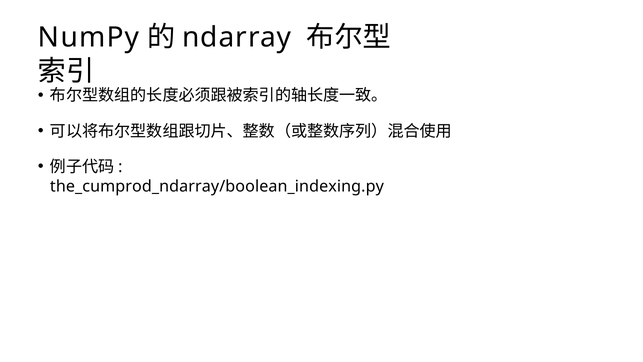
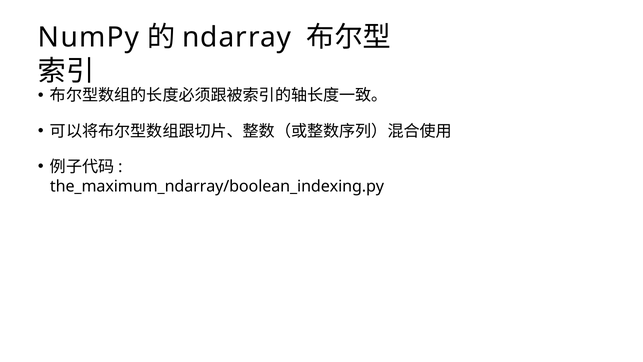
the_cumprod_ndarray/boolean_indexing.py: the_cumprod_ndarray/boolean_indexing.py -> the_maximum_ndarray/boolean_indexing.py (217, 186)
